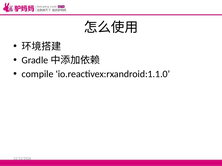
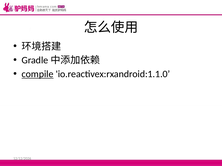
compile underline: none -> present (38, 74)
